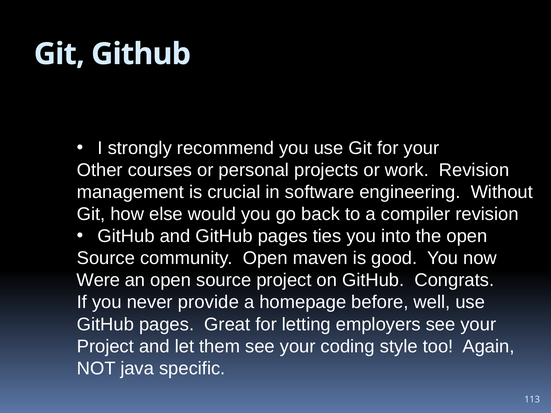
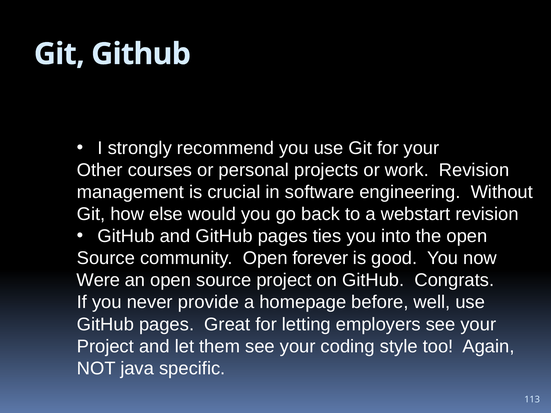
compiler: compiler -> webstart (416, 214)
maven: maven -> forever (320, 258)
